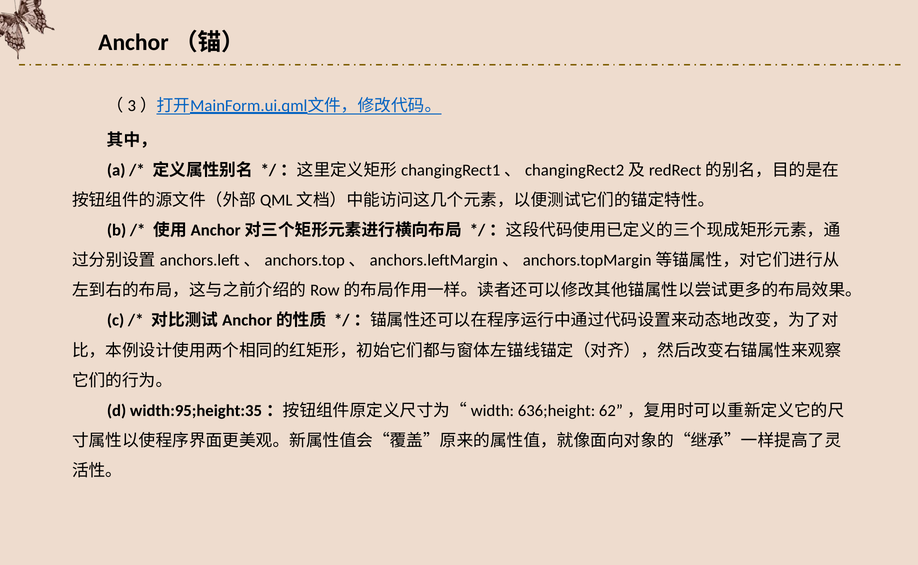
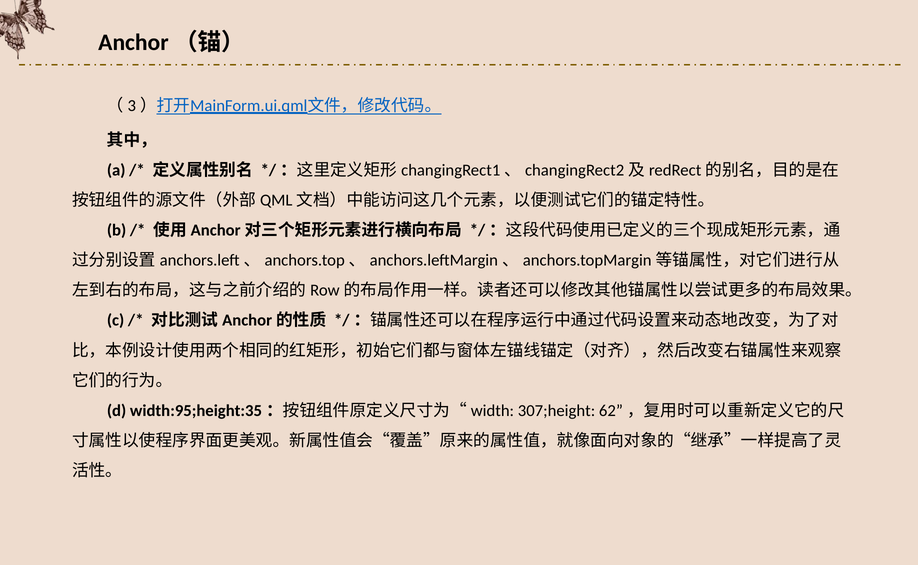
636;height: 636;height -> 307;height (557, 410)
